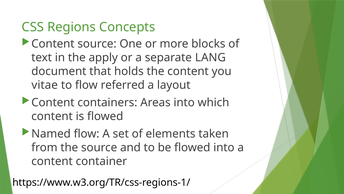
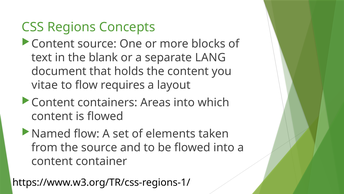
apply: apply -> blank (103, 57)
referred: referred -> requires (123, 85)
